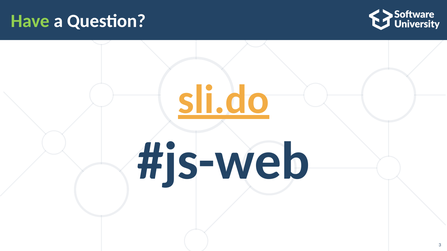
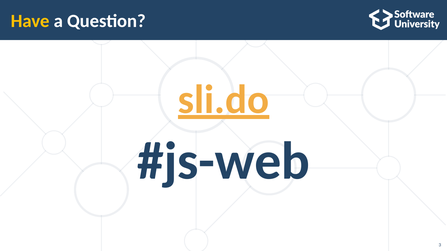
Have colour: light green -> yellow (30, 21)
